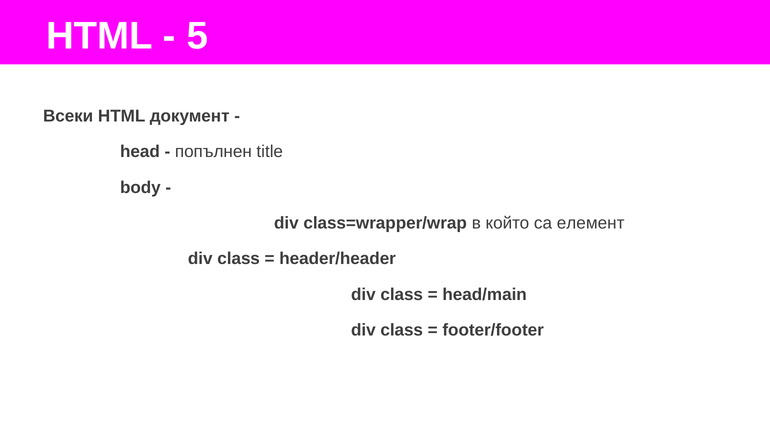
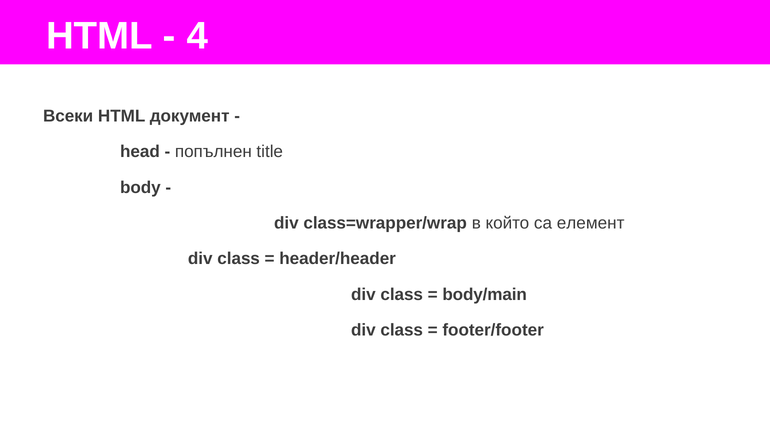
5: 5 -> 4 (197, 36)
head/main: head/main -> body/main (485, 295)
